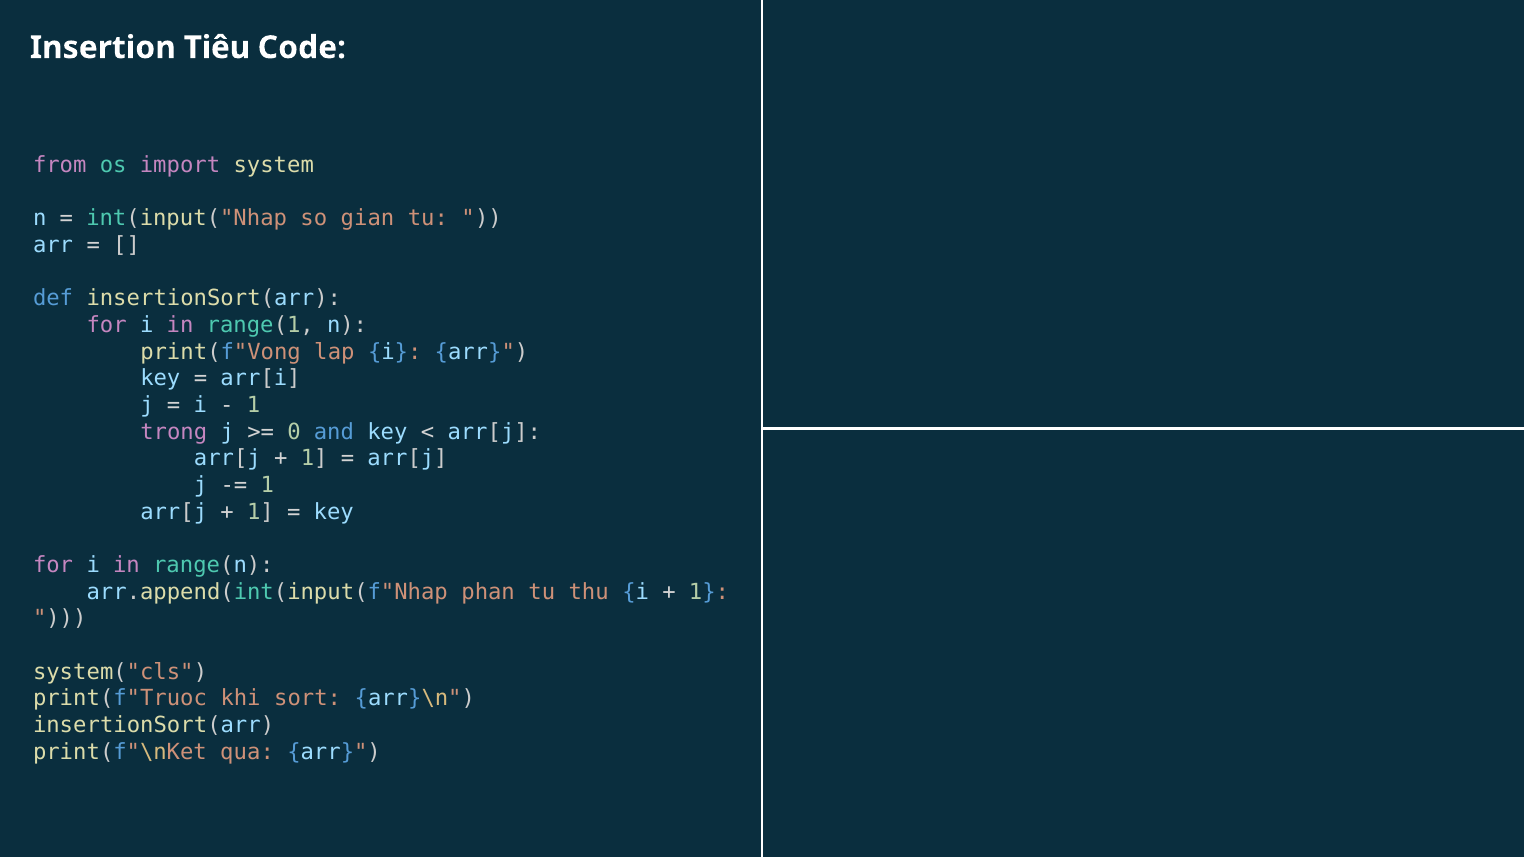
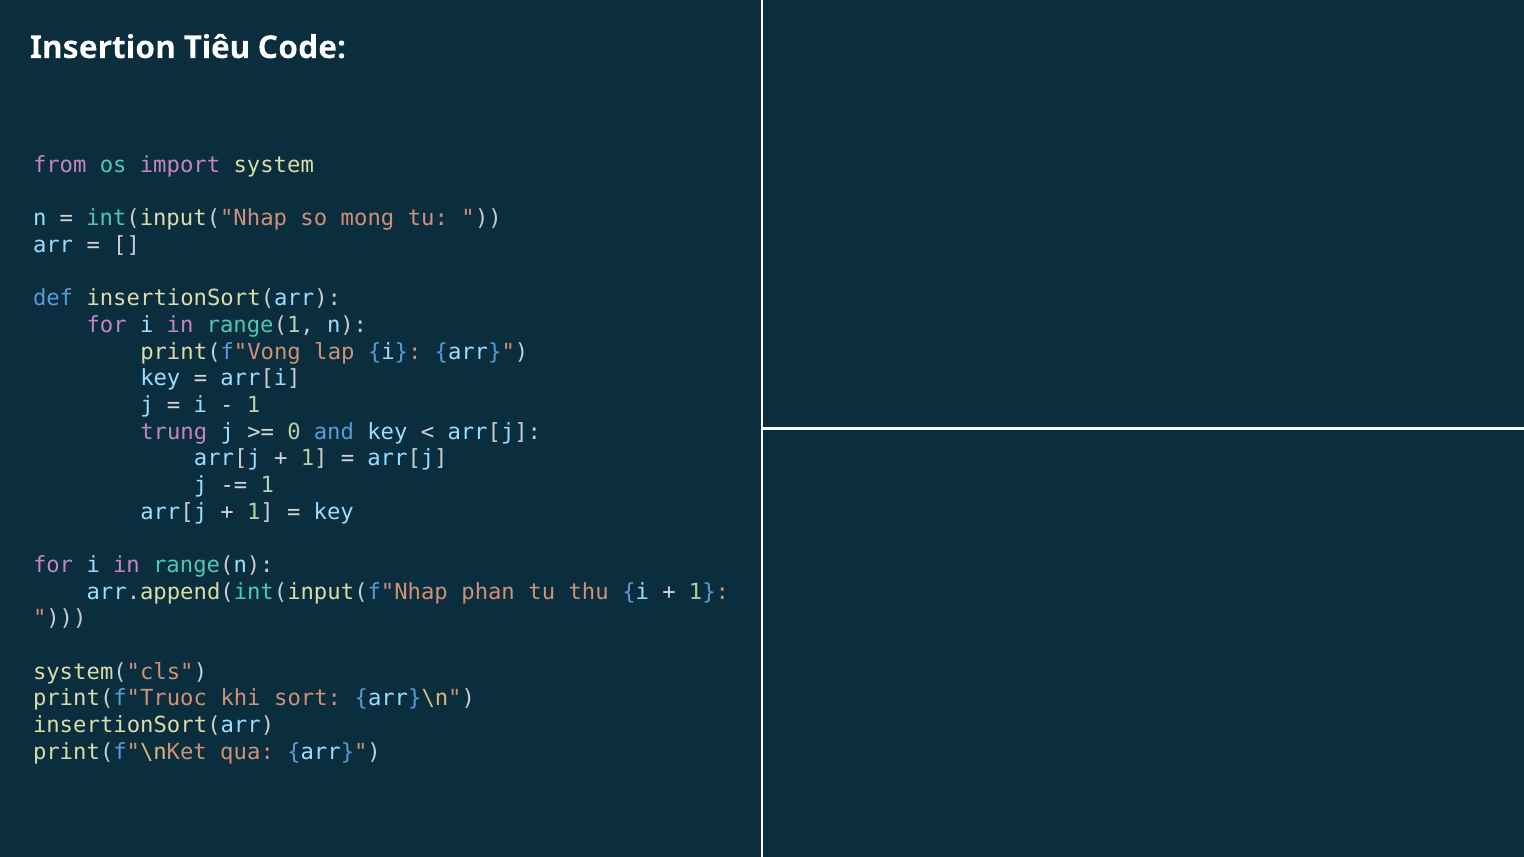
gian: gian -> mong (367, 219)
trong: trong -> trung (174, 432)
